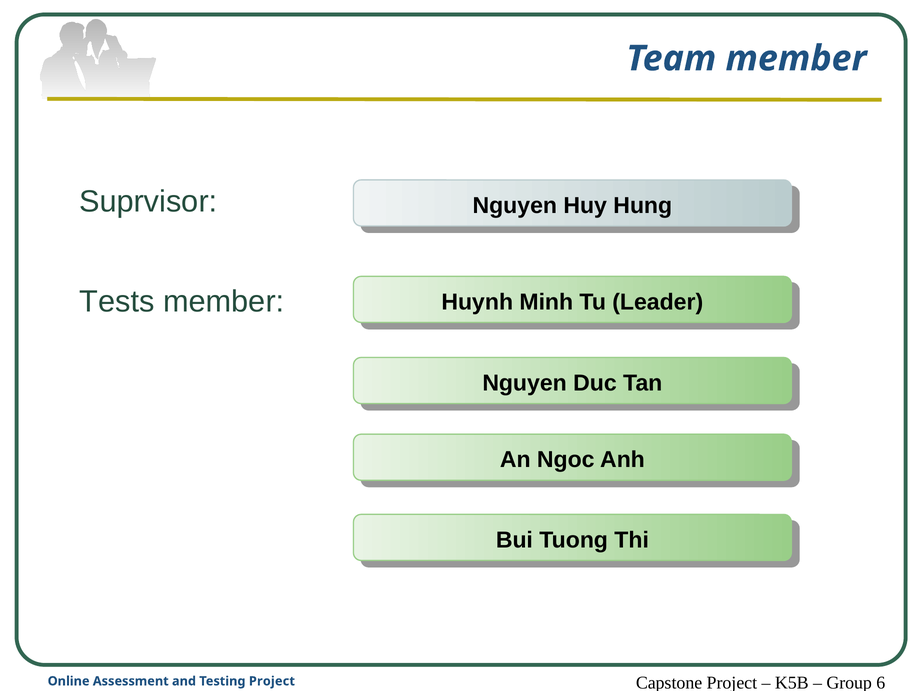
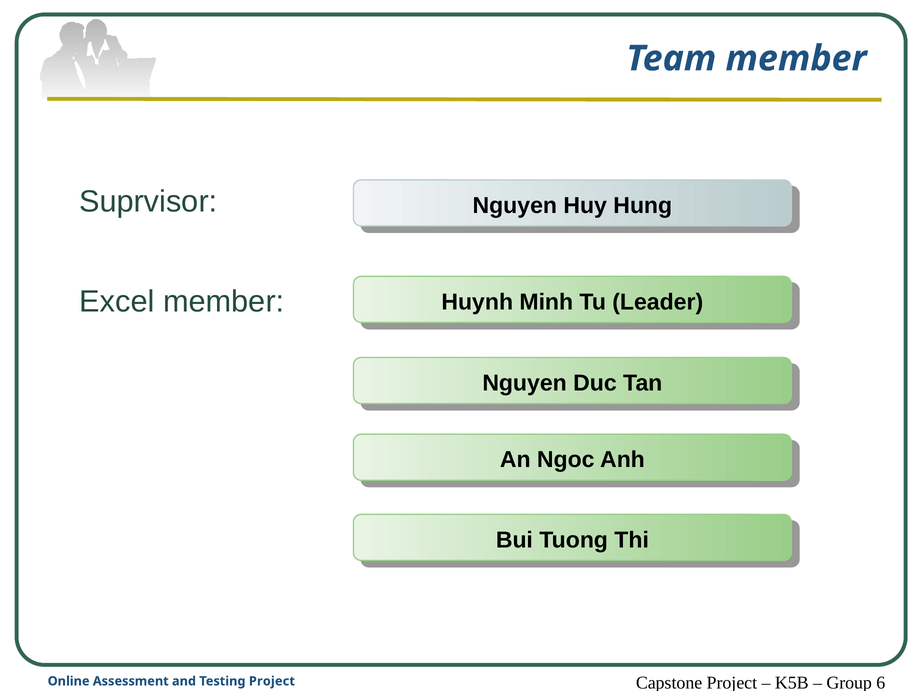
Tests: Tests -> Excel (117, 302)
